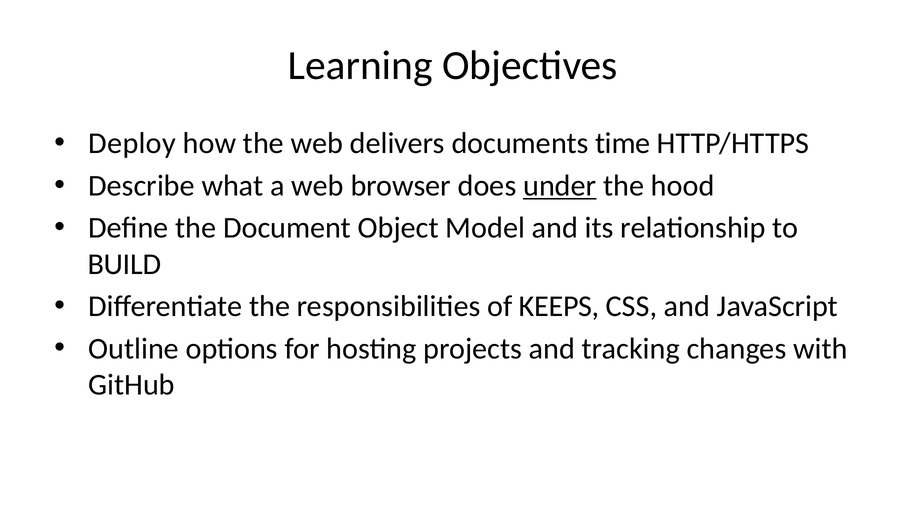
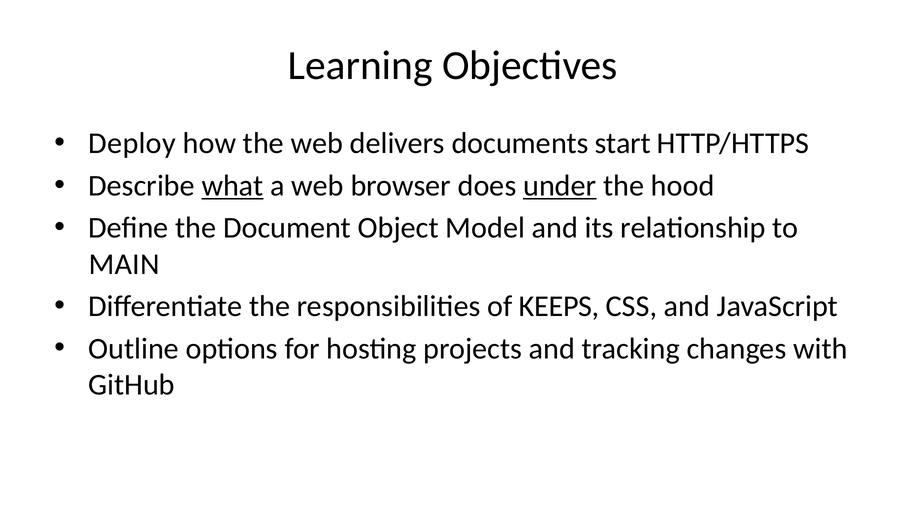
time: time -> start (623, 144)
what underline: none -> present (232, 186)
BUILD: BUILD -> MAIN (124, 264)
